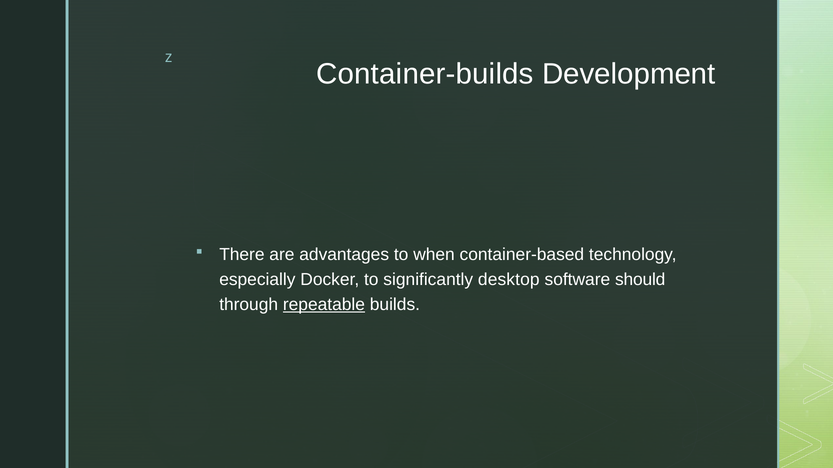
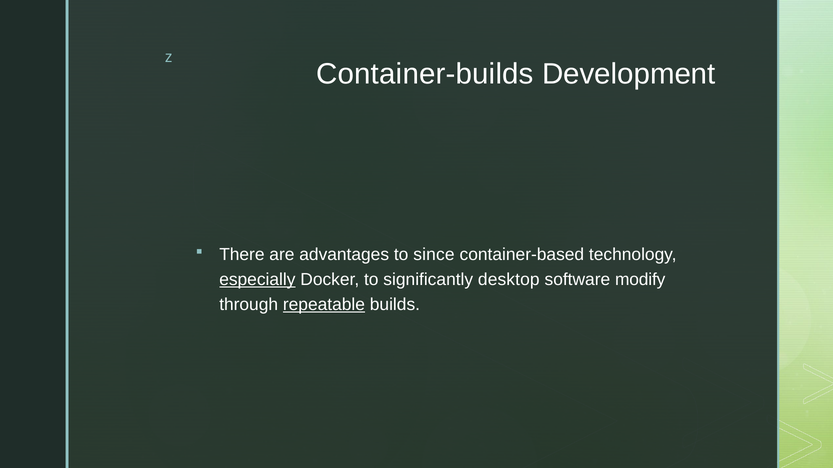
when: when -> since (434, 255)
especially underline: none -> present (257, 280)
should: should -> modify (640, 280)
